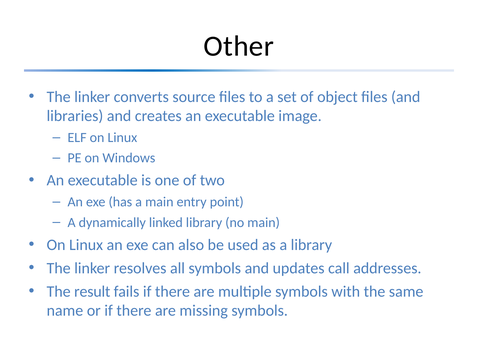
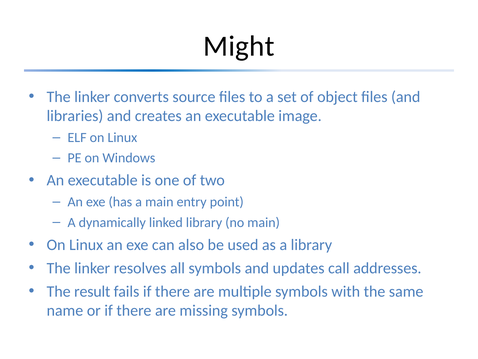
Other: Other -> Might (239, 46)
